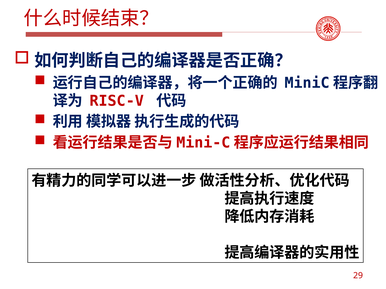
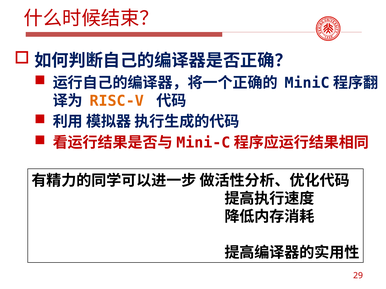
RISC-V colour: red -> orange (117, 101)
